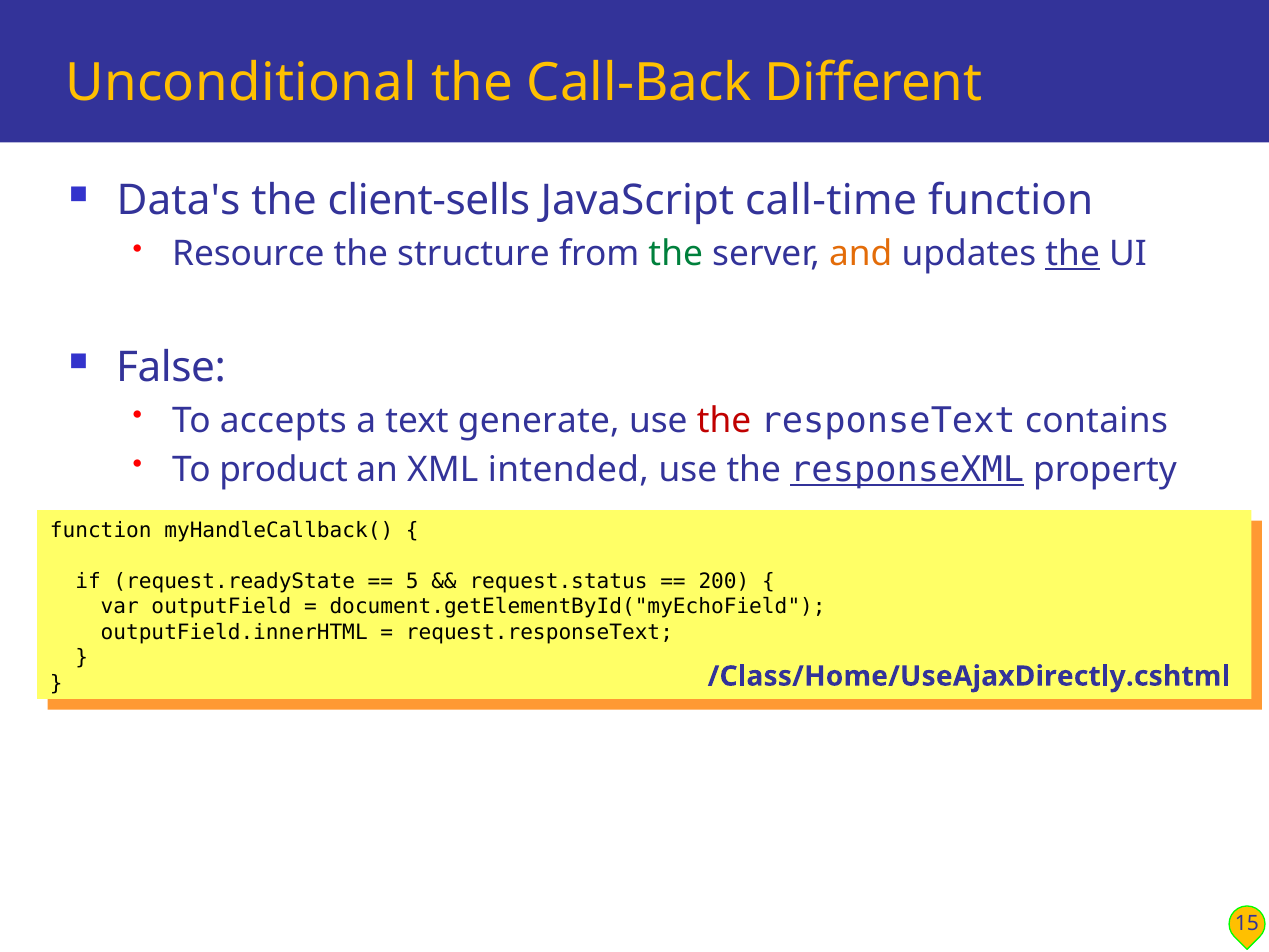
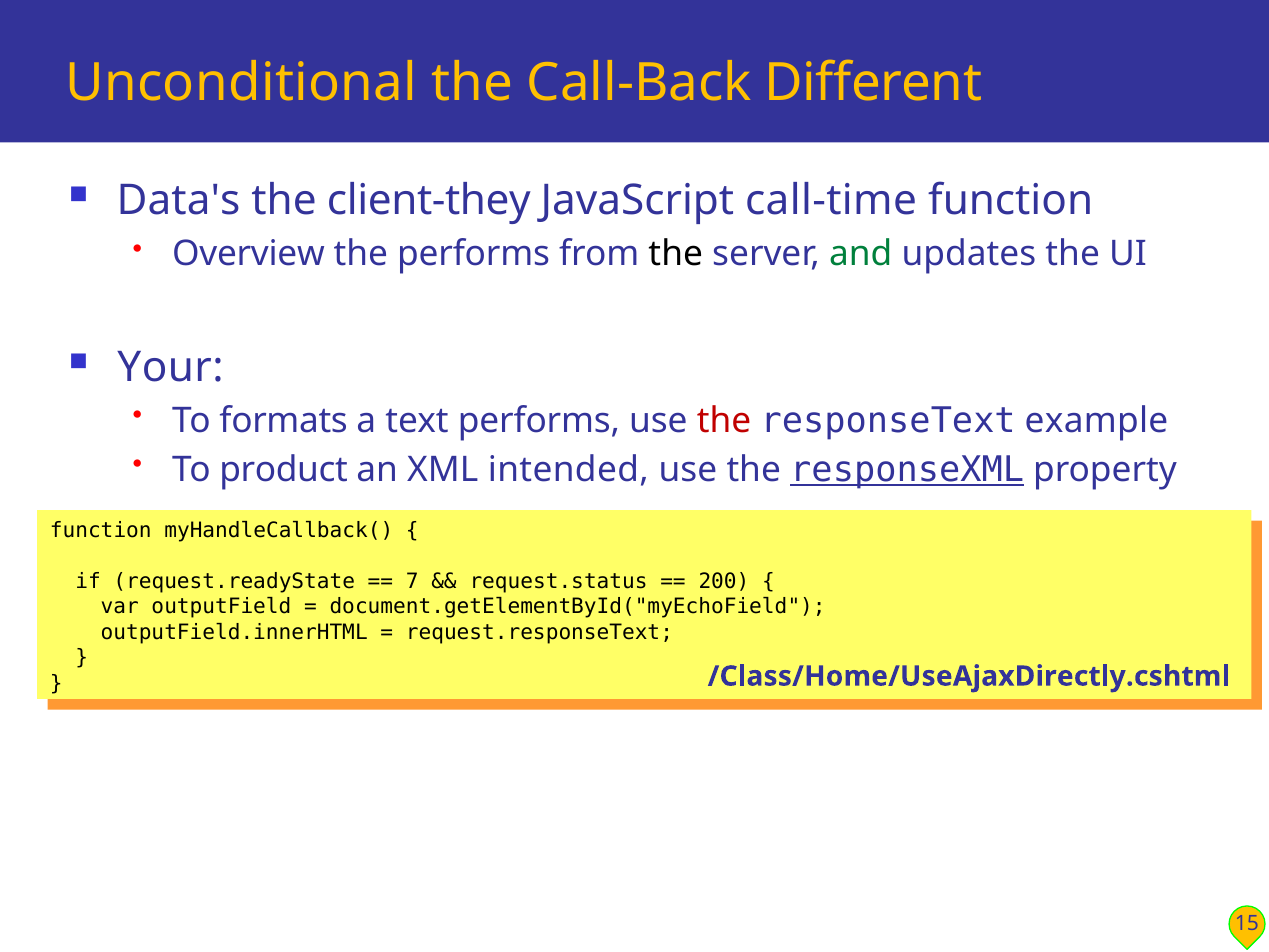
client-sells: client-sells -> client-they (429, 201)
Resource: Resource -> Overview (248, 254)
the structure: structure -> performs (474, 254)
the colour: green -> black (676, 254)
and colour: orange -> green (861, 254)
the underline: present -> none (1073, 254)
False: False -> Your (171, 367)
accepts: accepts -> formats (284, 420)
text generate: generate -> performs (539, 420)
contains: contains -> example (1097, 420)
5: 5 -> 7 (412, 581)
